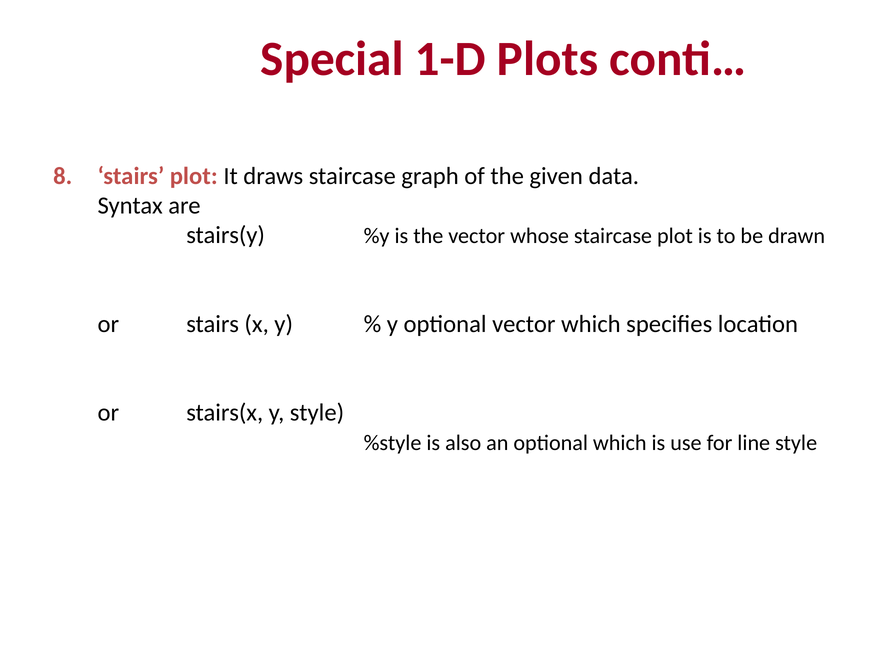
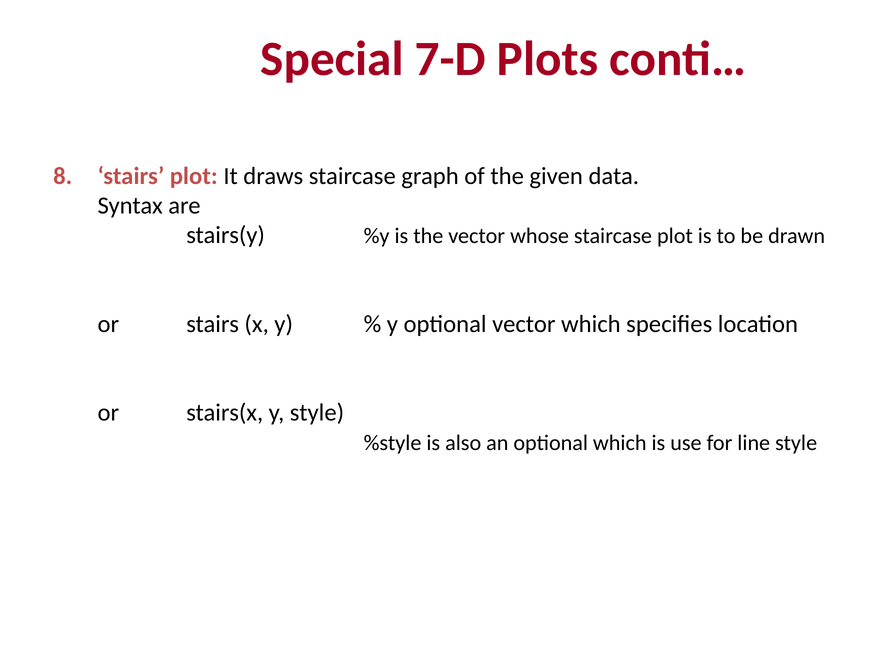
1-D: 1-D -> 7-D (450, 59)
